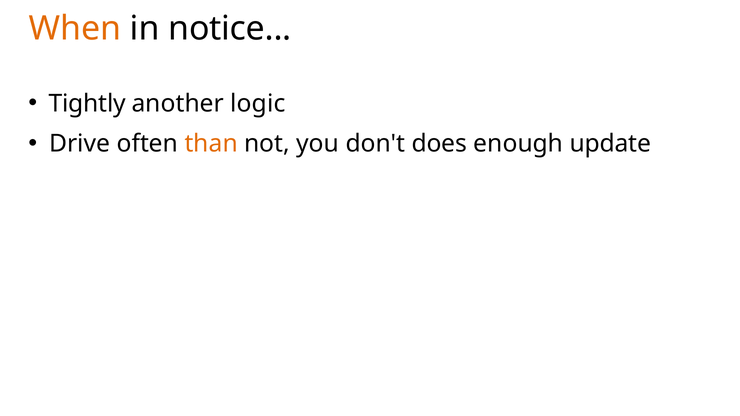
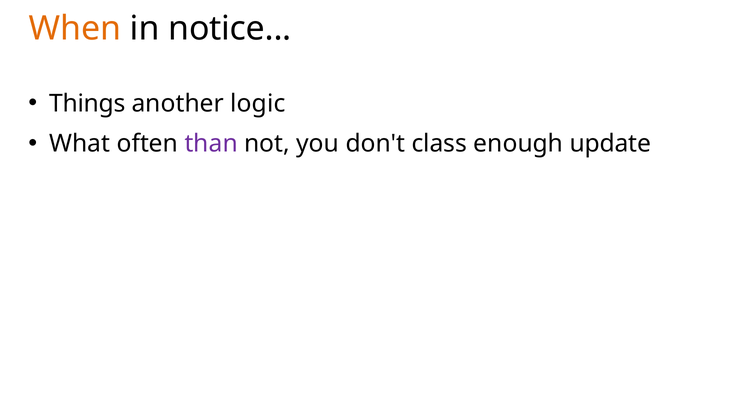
Tightly: Tightly -> Things (87, 104)
Drive: Drive -> What (80, 144)
than colour: orange -> purple (211, 144)
does: does -> class (439, 144)
